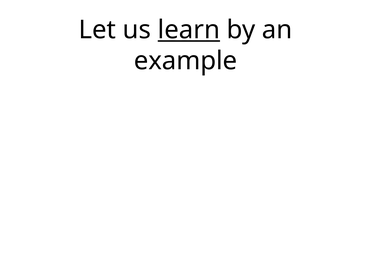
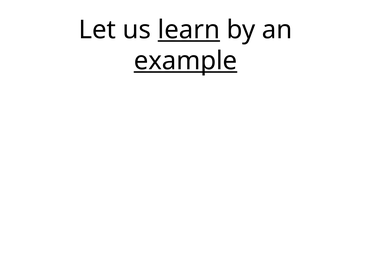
example underline: none -> present (186, 61)
